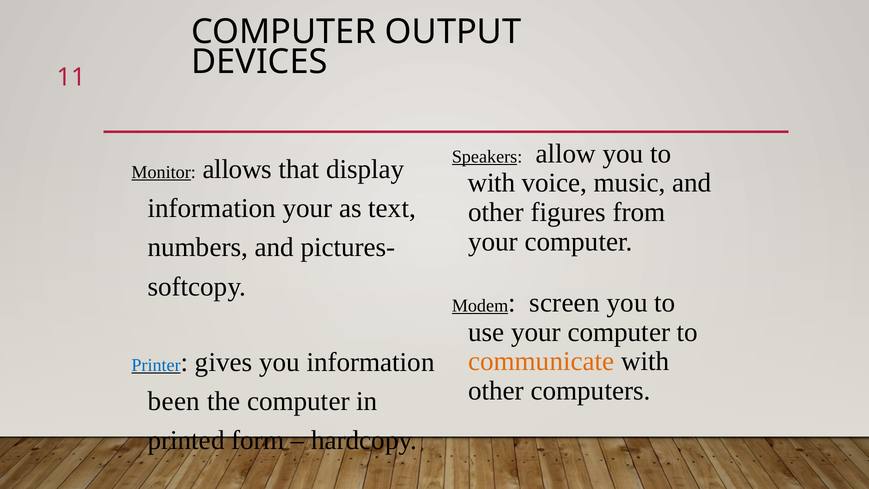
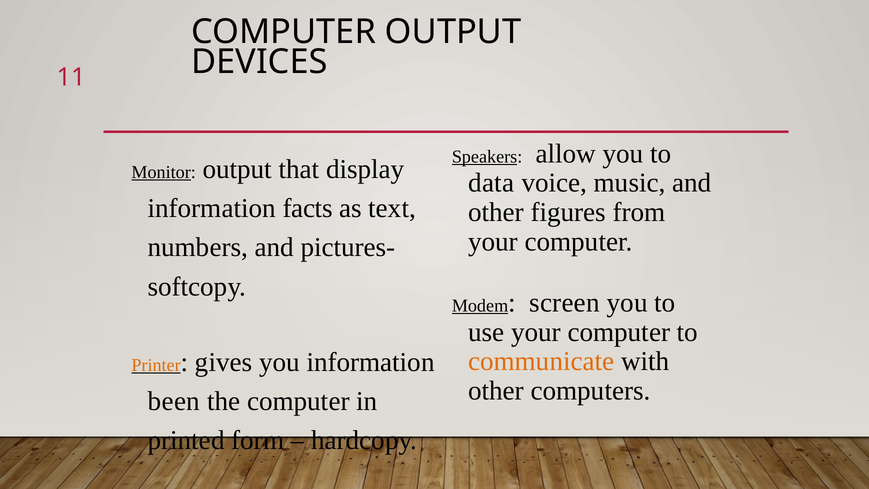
Monitor allows: allows -> output (237, 169)
with: with -> data (491, 183)
information your: your -> facts (308, 208)
Printer colour: blue -> orange (156, 365)
